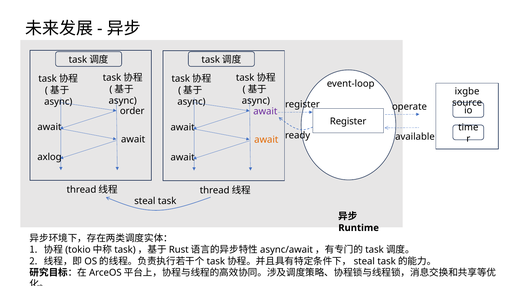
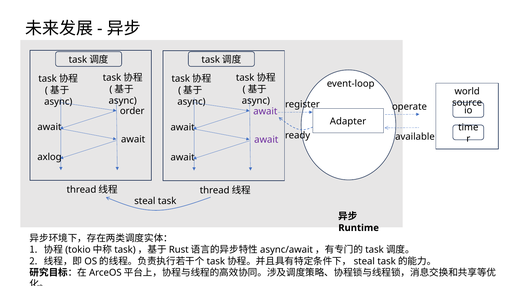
ixgbe: ixgbe -> world (467, 92)
Register: Register -> Adapter (348, 121)
await colour: orange -> purple (266, 140)
